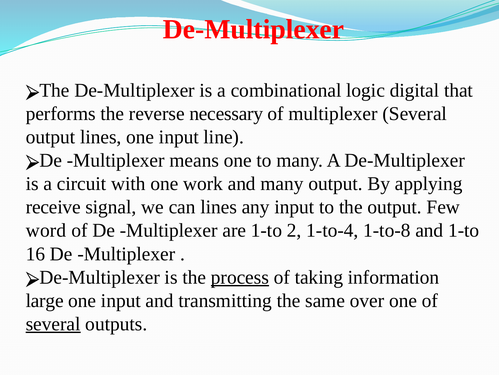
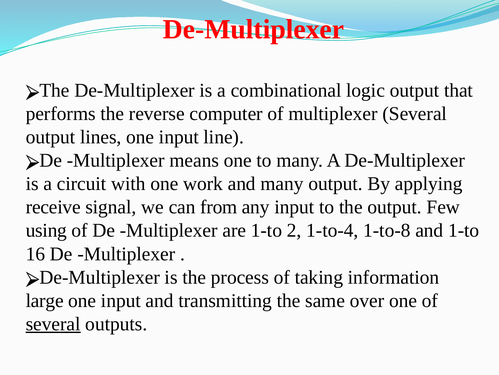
logic digital: digital -> output (414, 90)
necessary: necessary -> computer (226, 114)
can lines: lines -> from (219, 207)
word: word -> using (46, 230)
process underline: present -> none (240, 277)
